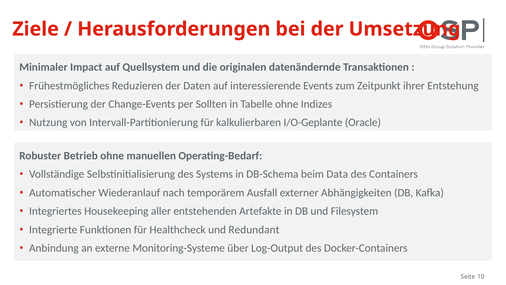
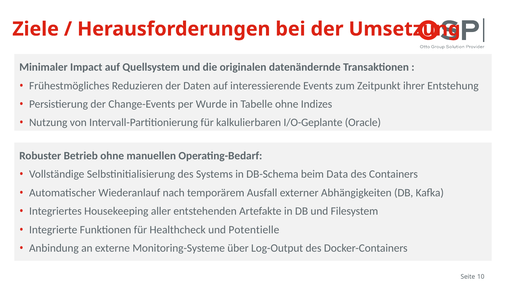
Sollten: Sollten -> Wurde (211, 104)
Redundant: Redundant -> Potentielle (254, 229)
